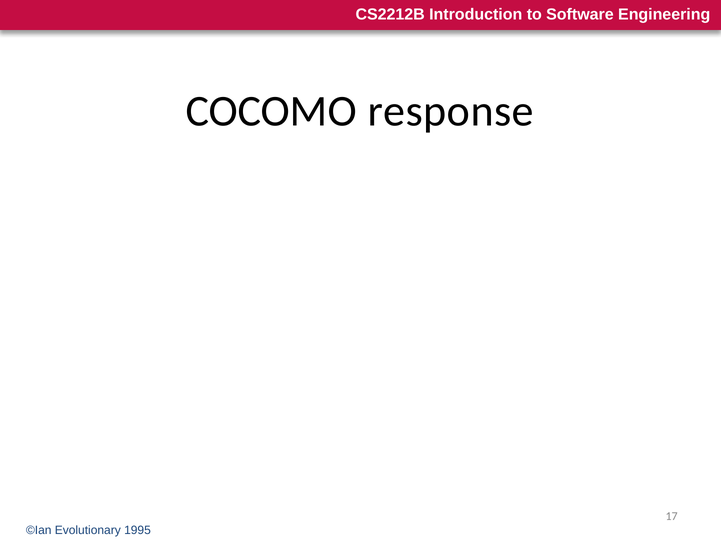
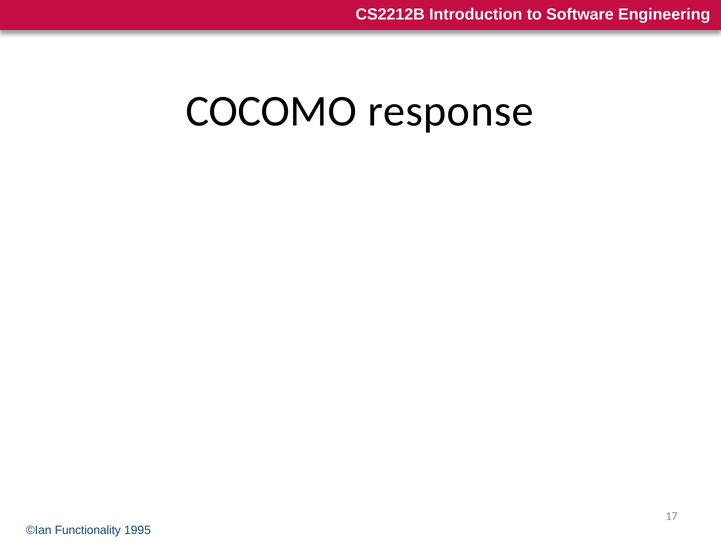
Evolutionary: Evolutionary -> Functionality (88, 530)
